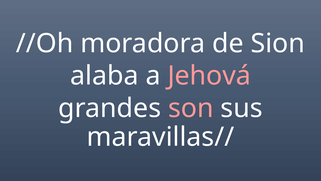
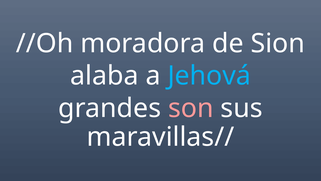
Jehová colour: pink -> light blue (209, 76)
